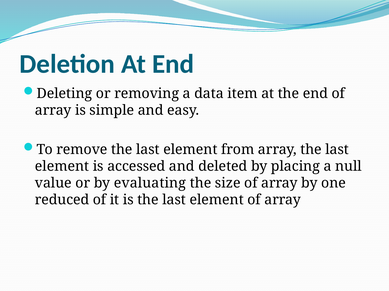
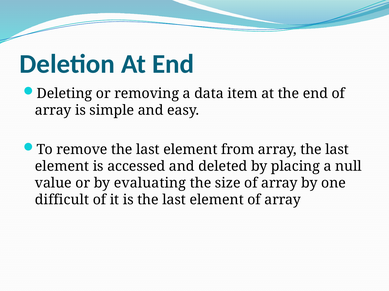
reduced: reduced -> difficult (62, 200)
